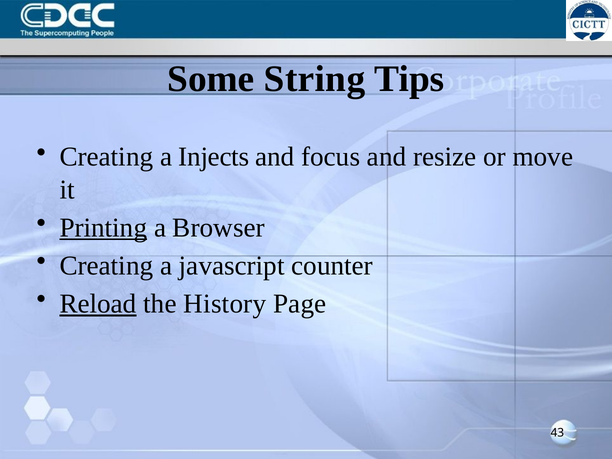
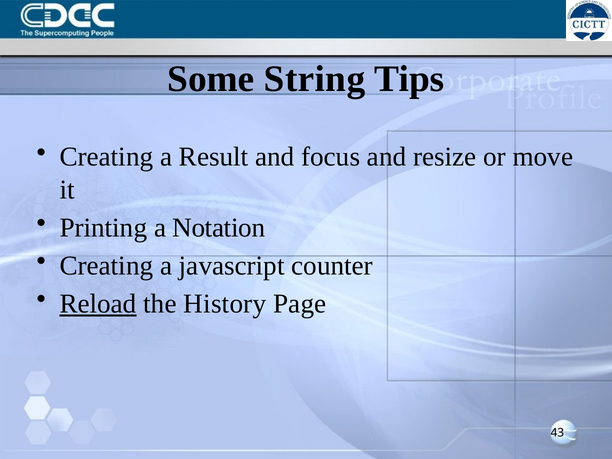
Injects: Injects -> Result (214, 157)
Printing underline: present -> none (103, 228)
Browser: Browser -> Notation (219, 228)
